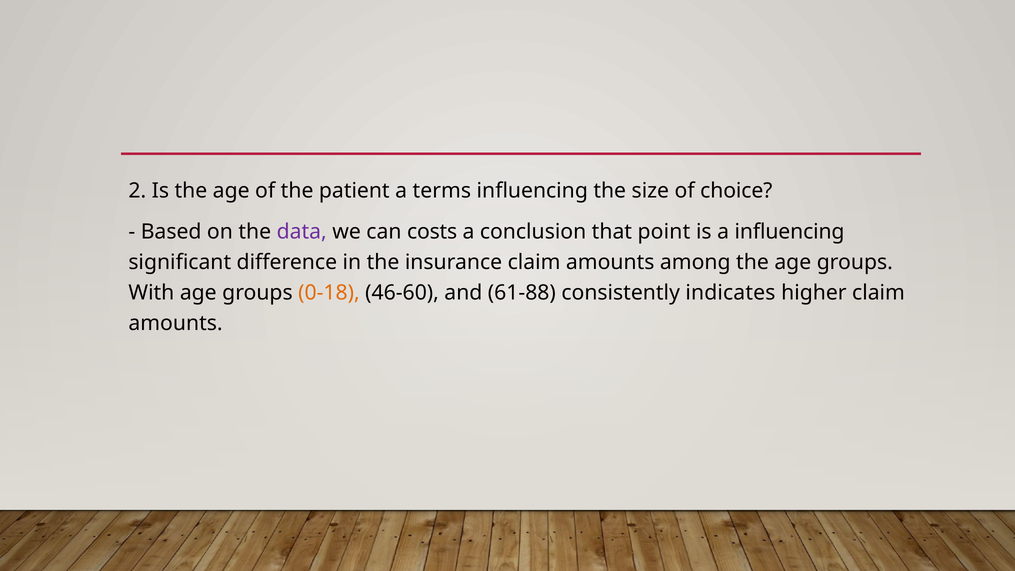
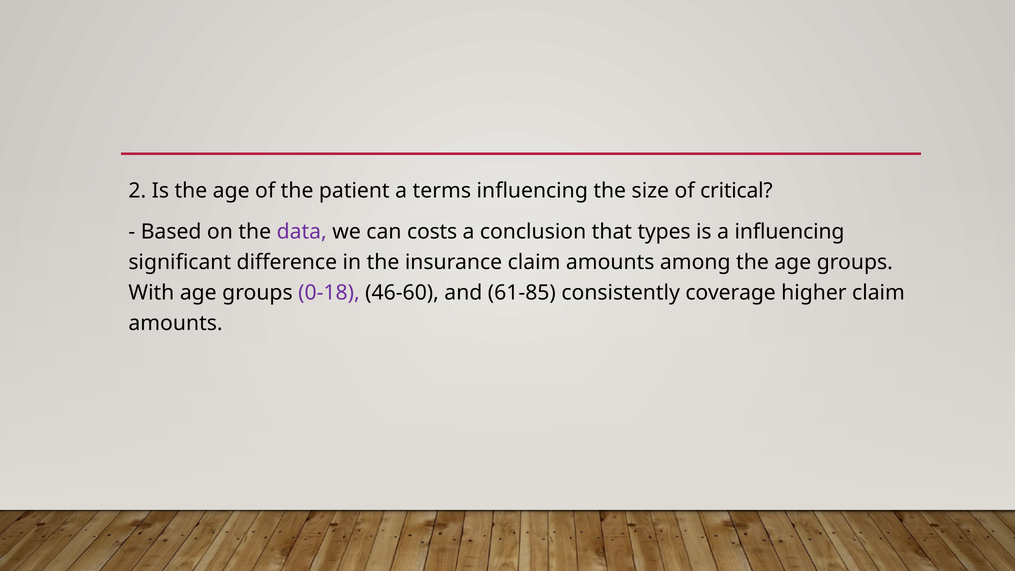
choice: choice -> critical (736, 191)
point: point -> types (664, 232)
0-18 colour: orange -> purple (329, 293)
61-88: 61-88 -> 61-85 (522, 293)
indicates: indicates -> coverage (731, 293)
